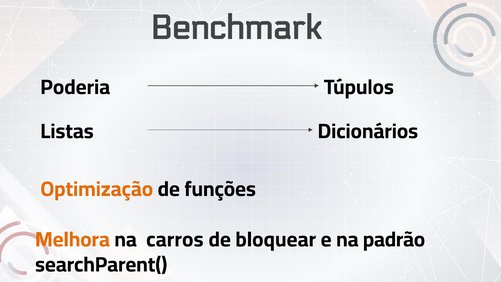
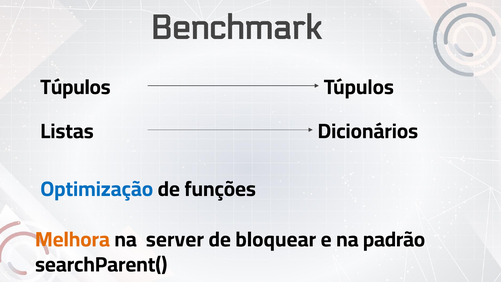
Poderia: Poderia -> Túpulos (75, 87)
Optimização colour: orange -> blue (97, 189)
carros: carros -> server (175, 239)
